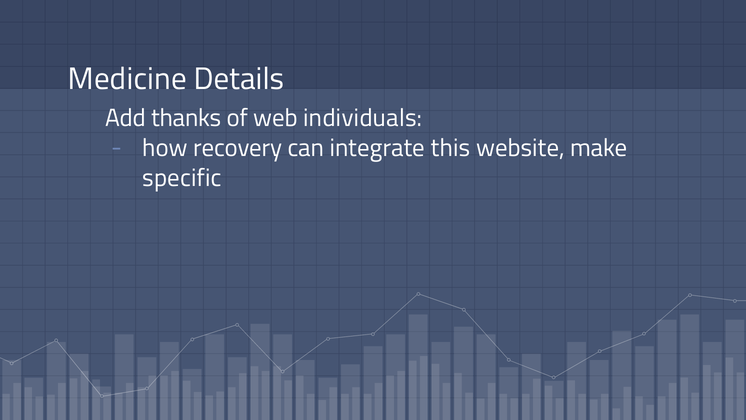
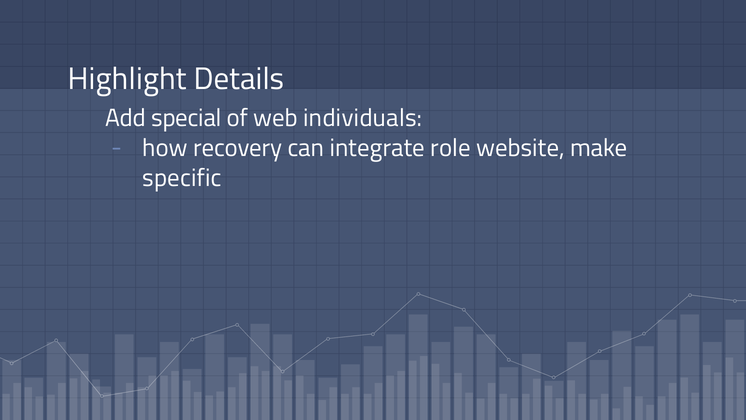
Medicine: Medicine -> Highlight (127, 79)
thanks: thanks -> special (186, 118)
this: this -> role (451, 148)
